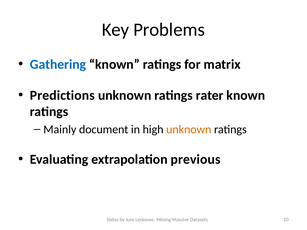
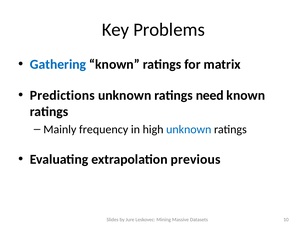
rater: rater -> need (210, 95)
document: document -> frequency (104, 129)
unknown colour: orange -> blue (189, 129)
